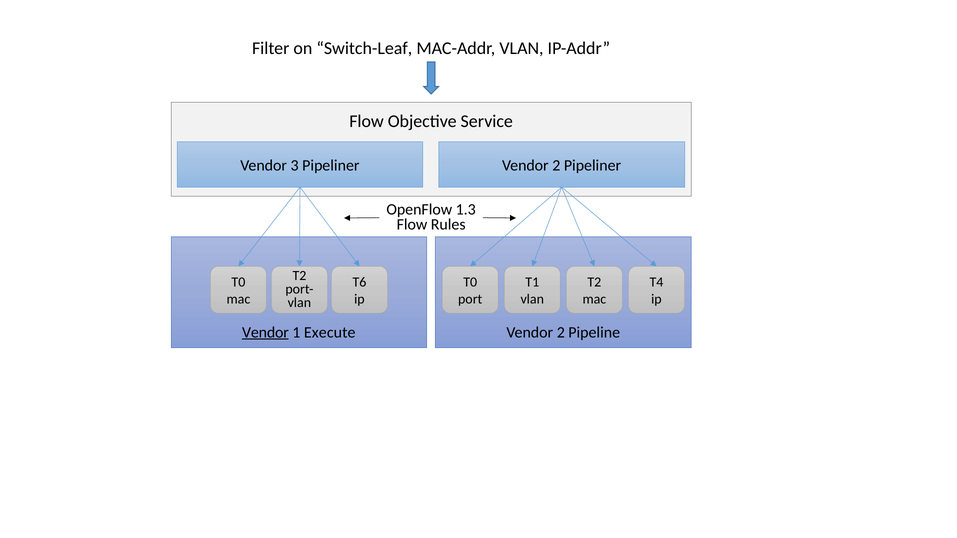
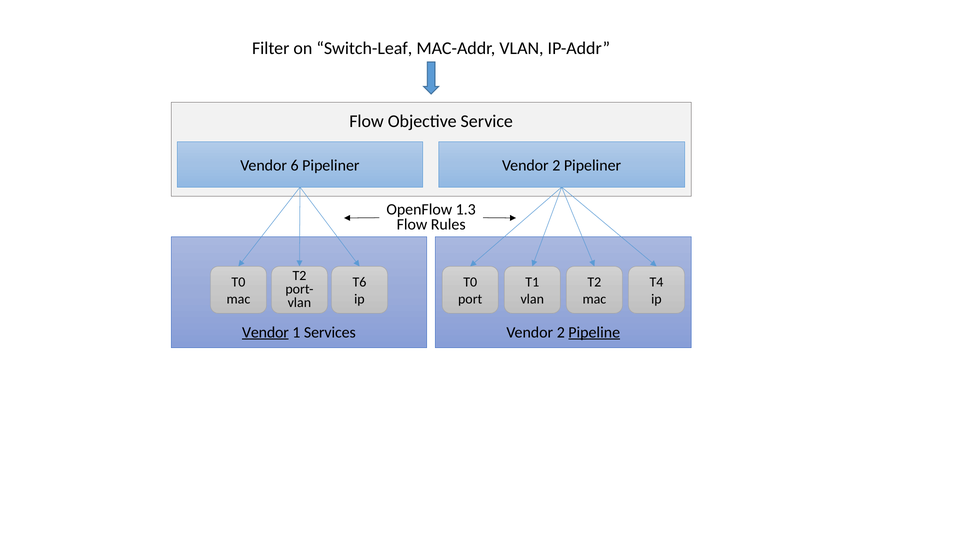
3: 3 -> 6 (295, 166)
Execute: Execute -> Services (330, 333)
Pipeline underline: none -> present (594, 333)
